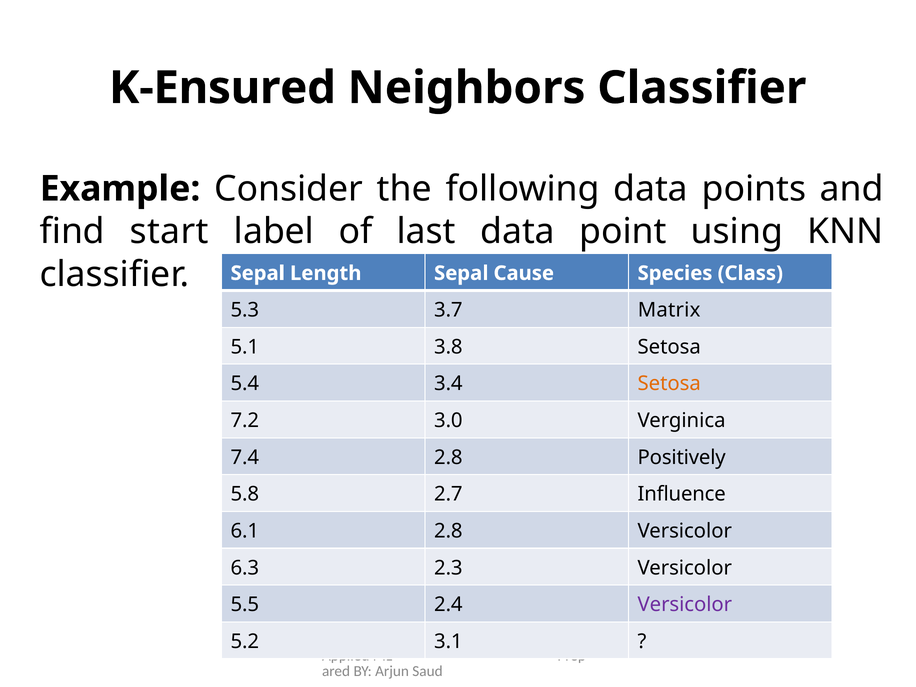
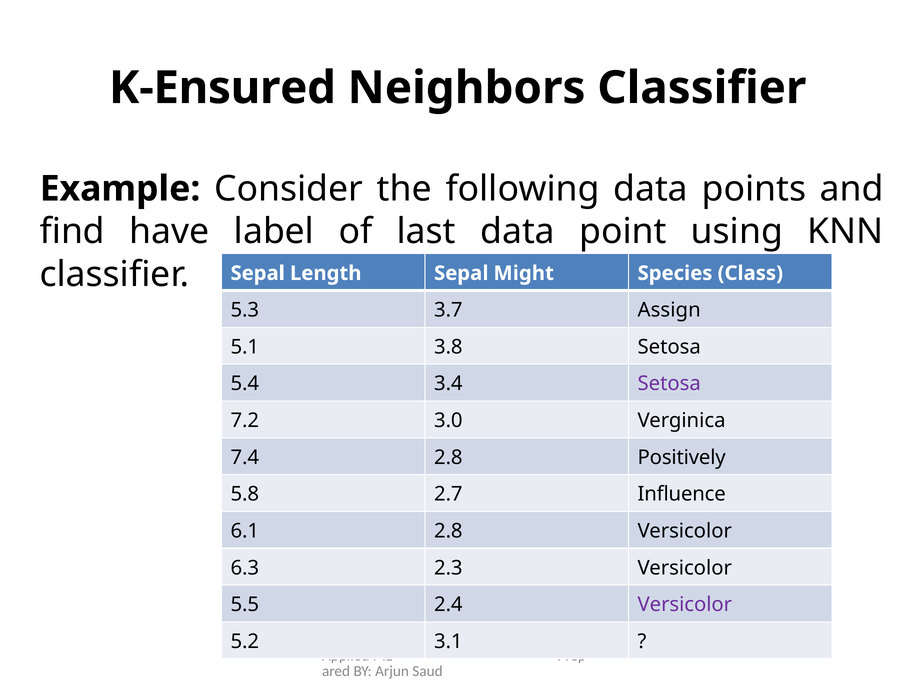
start: start -> have (169, 232)
Cause: Cause -> Might (524, 273)
Matrix: Matrix -> Assign (669, 310)
Setosa colour: orange -> purple (669, 384)
